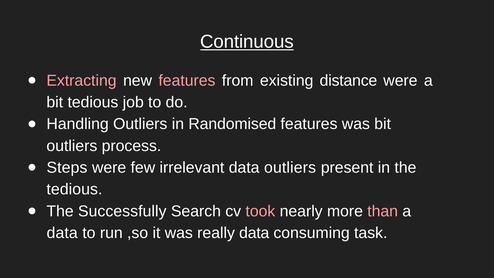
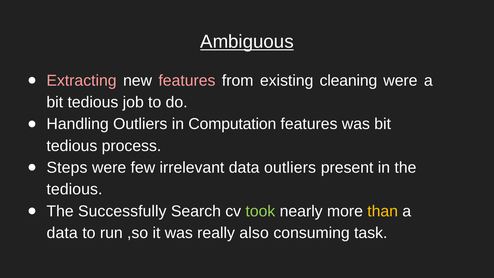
Continuous: Continuous -> Ambiguous (247, 41)
distance: distance -> cleaning (348, 81)
Randomised: Randomised -> Computation (232, 124)
outliers: outliers -> tedious (72, 146)
took colour: pink -> light green (260, 211)
than colour: pink -> yellow (383, 211)
really data: data -> also (254, 233)
